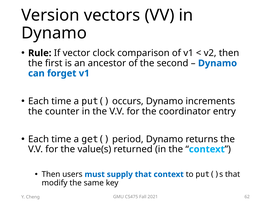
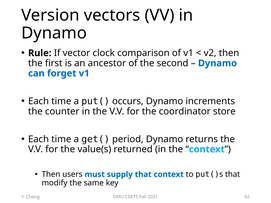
entry: entry -> store (224, 111)
